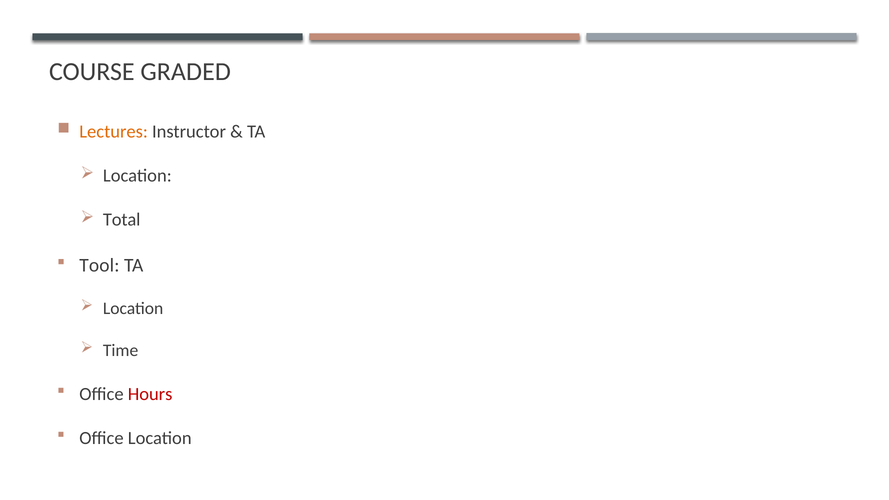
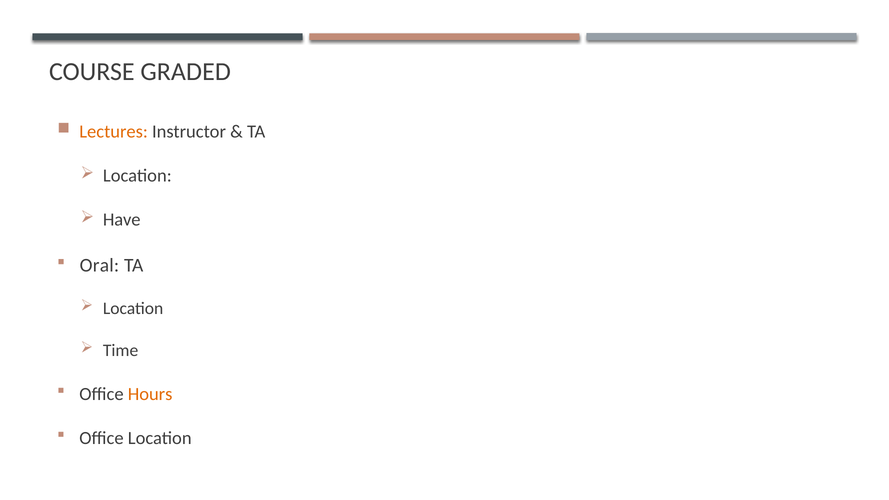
Total: Total -> Have (122, 220)
Tool: Tool -> Oral (99, 265)
Hours colour: red -> orange (150, 394)
